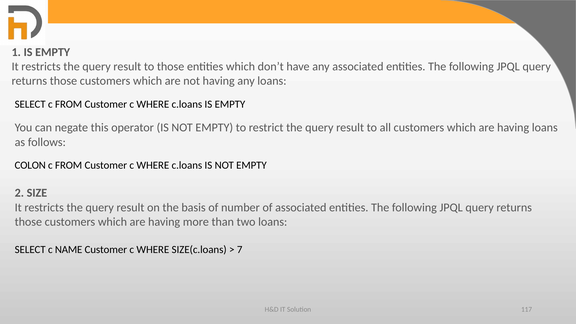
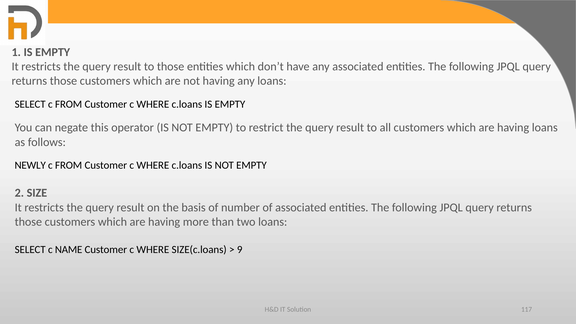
COLON: COLON -> NEWLY (30, 165)
7: 7 -> 9 (240, 250)
